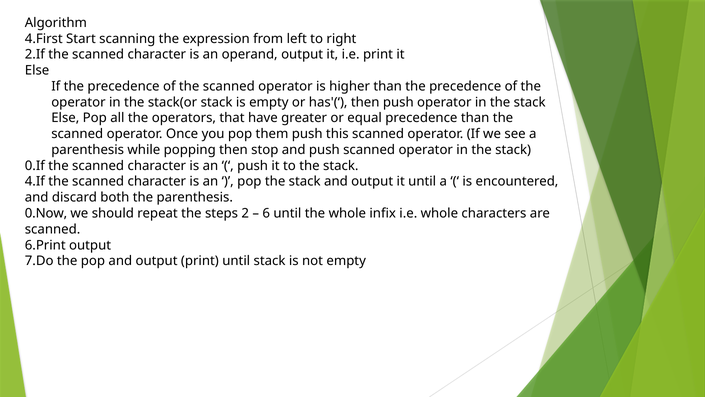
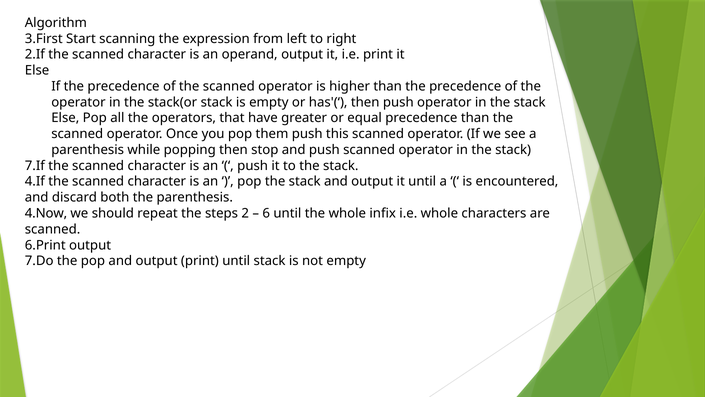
4.First: 4.First -> 3.First (44, 39)
0.If: 0.If -> 7.If (35, 166)
0.Now: 0.Now -> 4.Now (46, 213)
